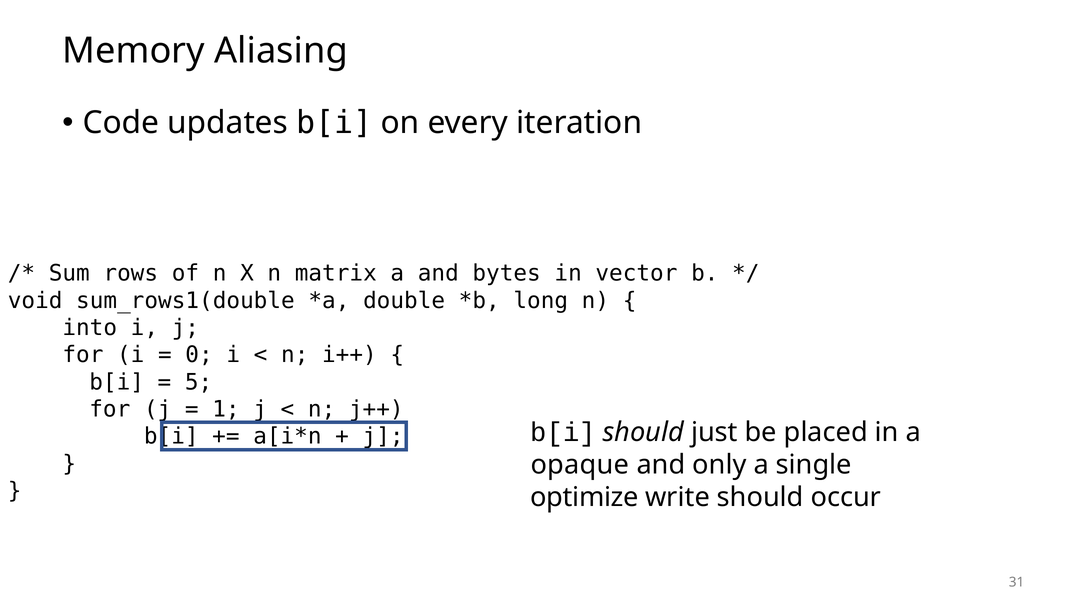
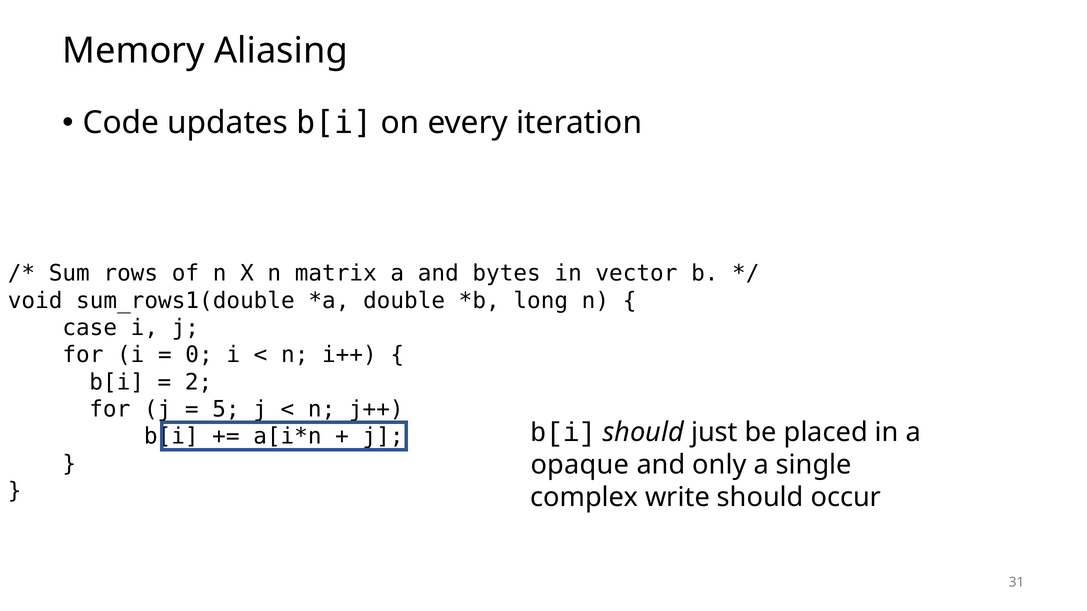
into: into -> case (90, 328)
5: 5 -> 2 (199, 382)
1: 1 -> 5 (226, 410)
optimize: optimize -> complex (584, 498)
